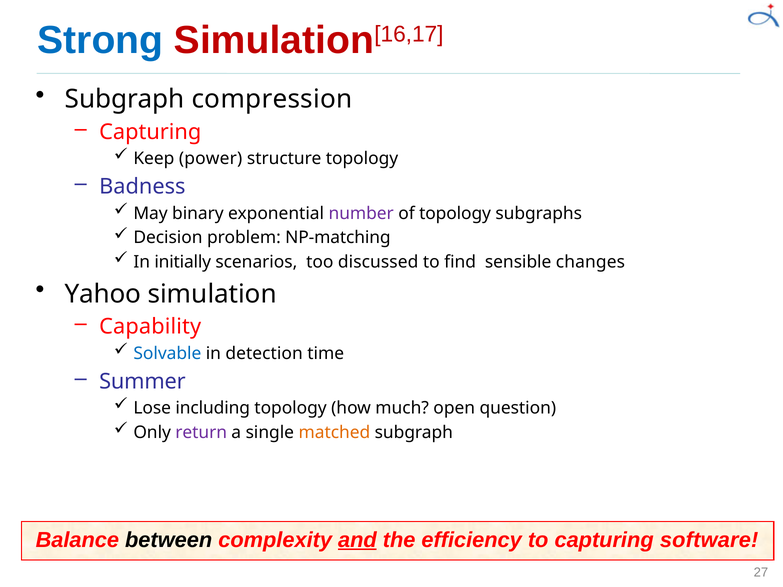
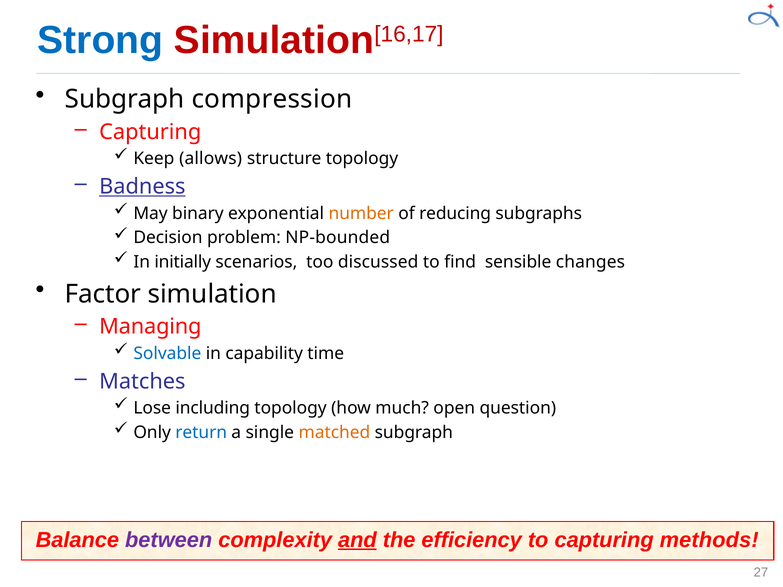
power: power -> allows (211, 159)
Badness underline: none -> present (142, 187)
number colour: purple -> orange (361, 213)
of topology: topology -> reducing (455, 213)
NP-matching: NP-matching -> NP-bounded (338, 238)
Yahoo: Yahoo -> Factor (103, 294)
Capability: Capability -> Managing (150, 327)
detection: detection -> capability (264, 353)
Summer: Summer -> Matches (142, 382)
return colour: purple -> blue (201, 433)
between colour: black -> purple (169, 540)
software: software -> methods (709, 540)
